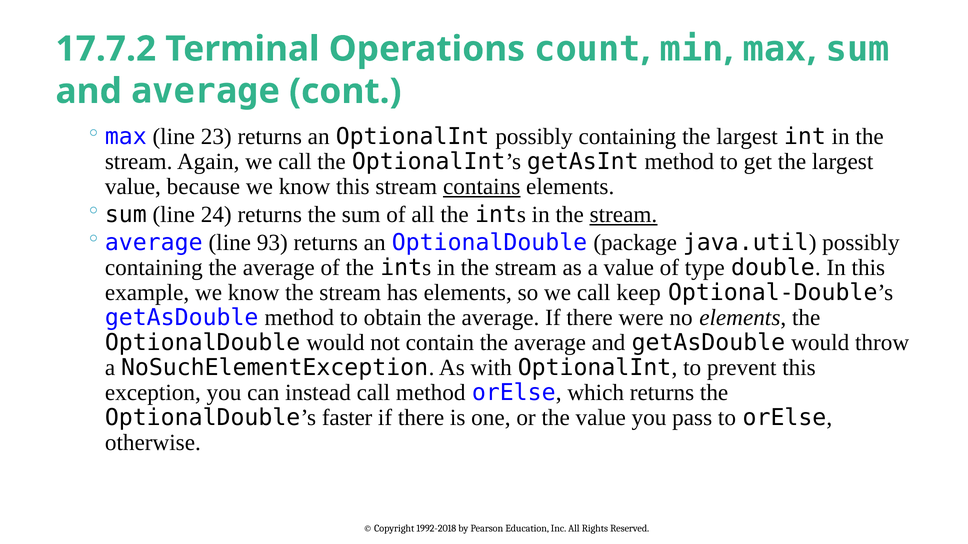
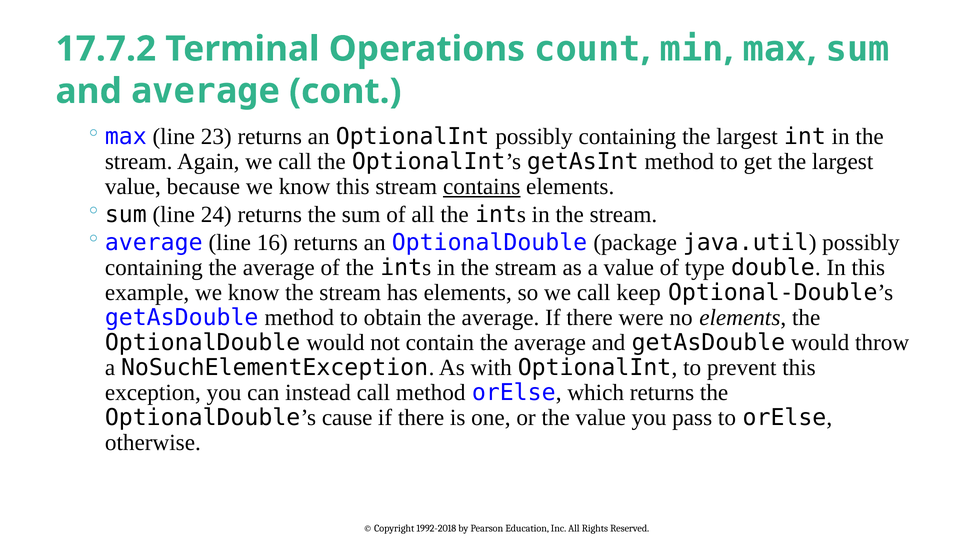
stream underline: present -> none (623, 215)
93: 93 -> 16 (272, 243)
faster: faster -> cause (347, 418)
